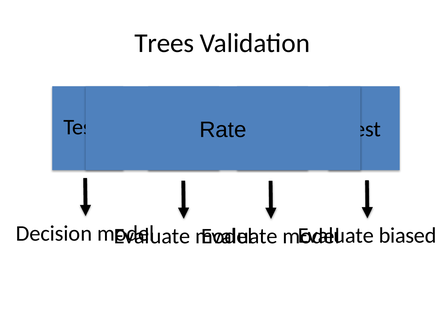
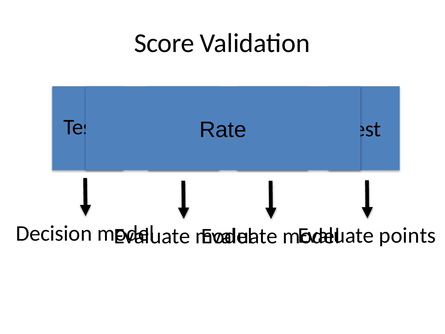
Trees: Trees -> Score (164, 43)
biased: biased -> points (407, 235)
